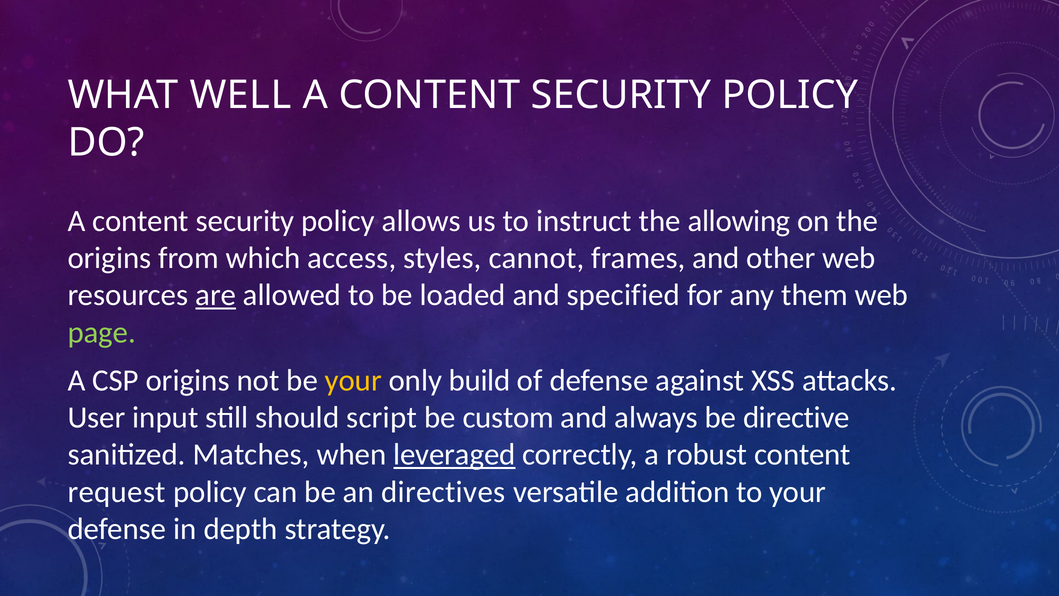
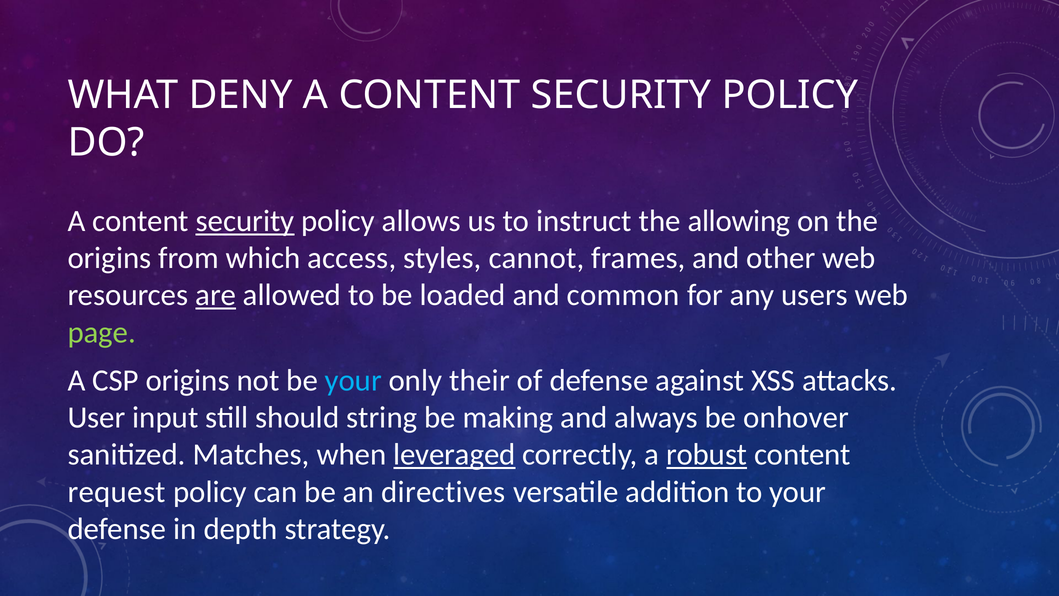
WELL: WELL -> DENY (241, 95)
security underline: none -> present (245, 221)
specified: specified -> common (623, 295)
them: them -> users (815, 295)
your colour: yellow -> light blue (353, 380)
build: build -> their (479, 380)
script: script -> string (382, 417)
custom: custom -> making (508, 417)
directive: directive -> onhover (796, 417)
robust underline: none -> present (707, 454)
